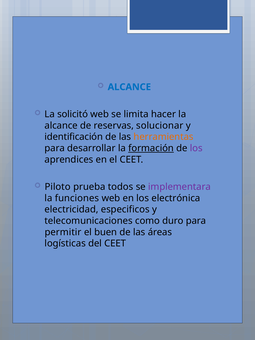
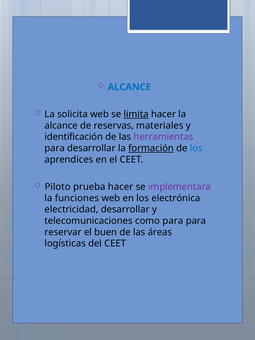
solicitó: solicitó -> solicita (73, 114)
limita underline: none -> present (136, 114)
solucionar: solucionar -> materiales (160, 126)
herramientas colour: orange -> purple (164, 137)
los colour: purple -> blue (196, 148)
prueba todos: todos -> hacer (121, 187)
electricidad especificos: especificos -> desarrollar (125, 209)
como duro: duro -> para (173, 221)
permitir: permitir -> reservar (63, 232)
